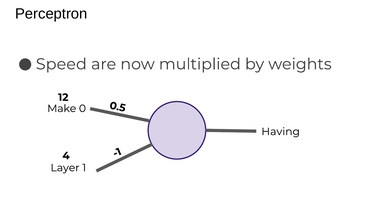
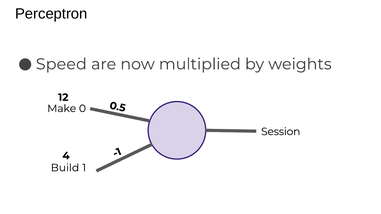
Having: Having -> Session (281, 132)
Layer: Layer -> Build (65, 168)
